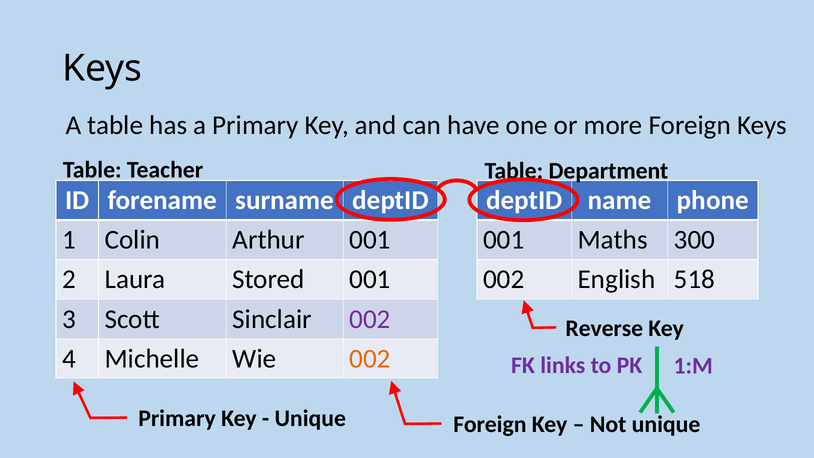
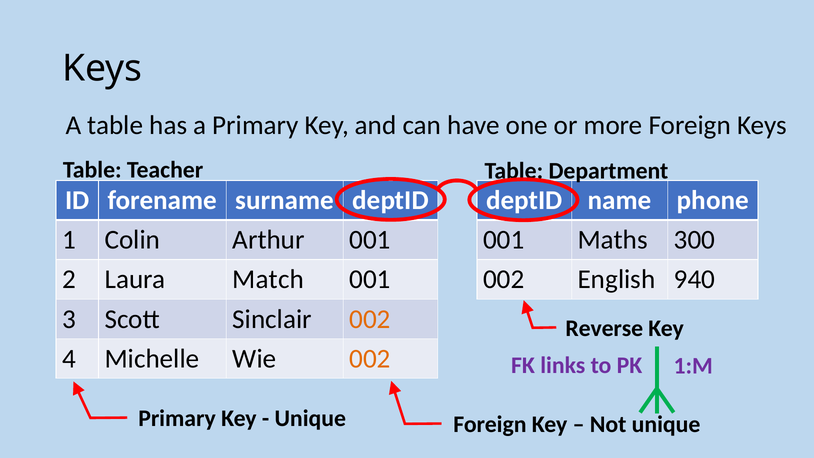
Stored: Stored -> Match (268, 279)
518: 518 -> 940 (694, 279)
002 colour: purple -> orange (370, 319)
